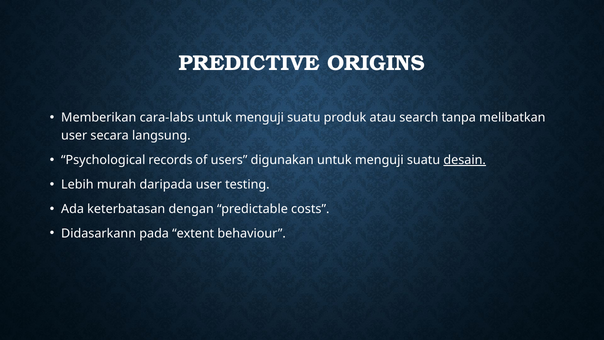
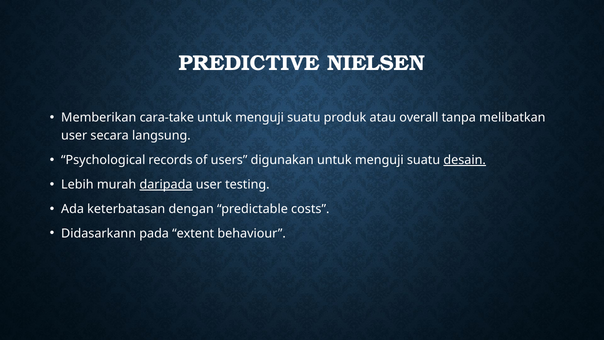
ORIGINS: ORIGINS -> NIELSEN (376, 63)
cara-labs: cara-labs -> cara-take (167, 118)
search: search -> overall (419, 118)
daripada underline: none -> present (166, 184)
